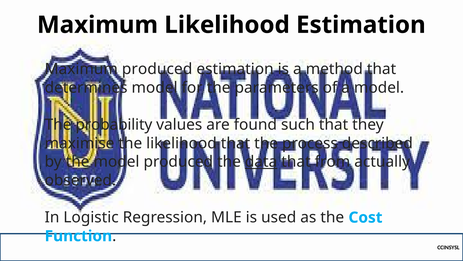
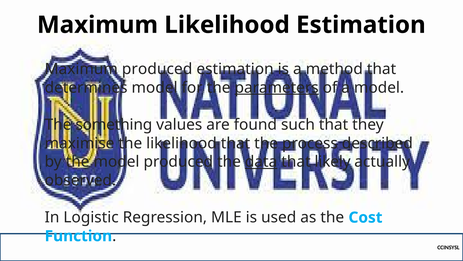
parameters underline: none -> present (277, 87)
probability: probability -> something (114, 124)
from: from -> likely (333, 162)
